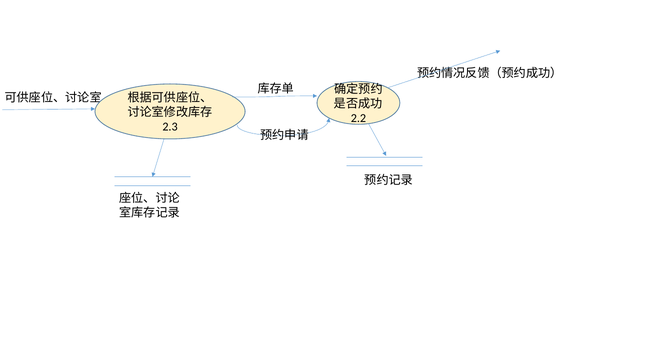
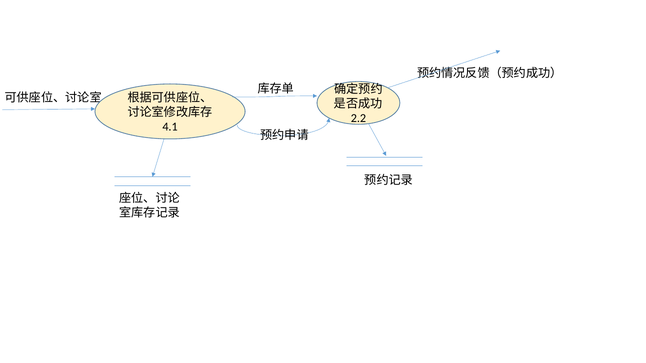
2.3: 2.3 -> 4.1 (170, 127)
